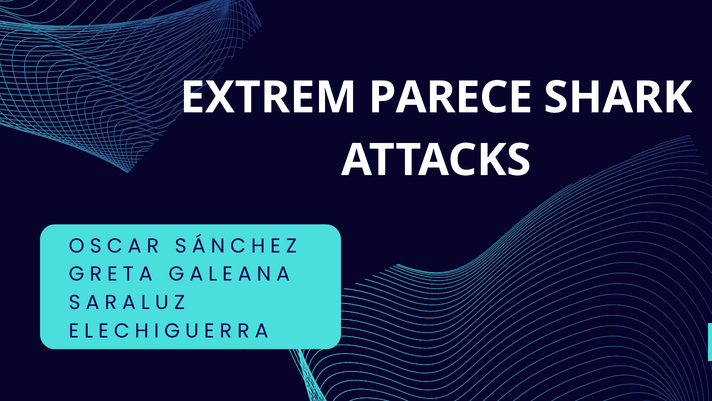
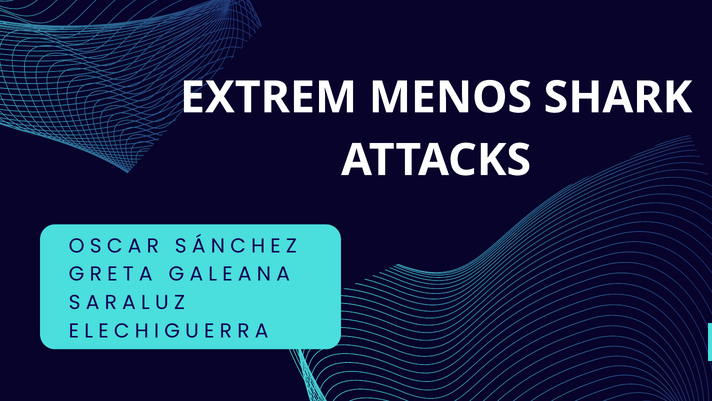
PARECE: PARECE -> MENOS (450, 97)
